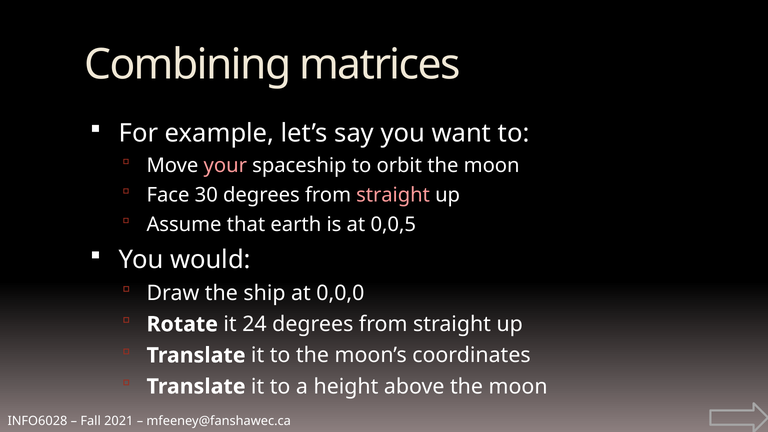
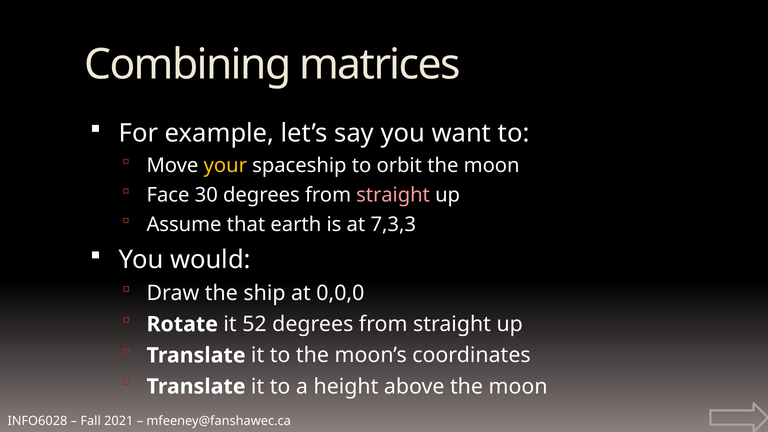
your colour: pink -> yellow (225, 166)
0,0,5: 0,0,5 -> 7,3,3 (393, 224)
24: 24 -> 52 (254, 324)
